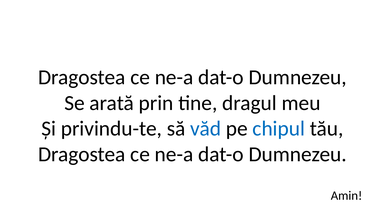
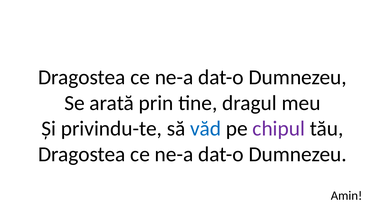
chipul colour: blue -> purple (279, 128)
